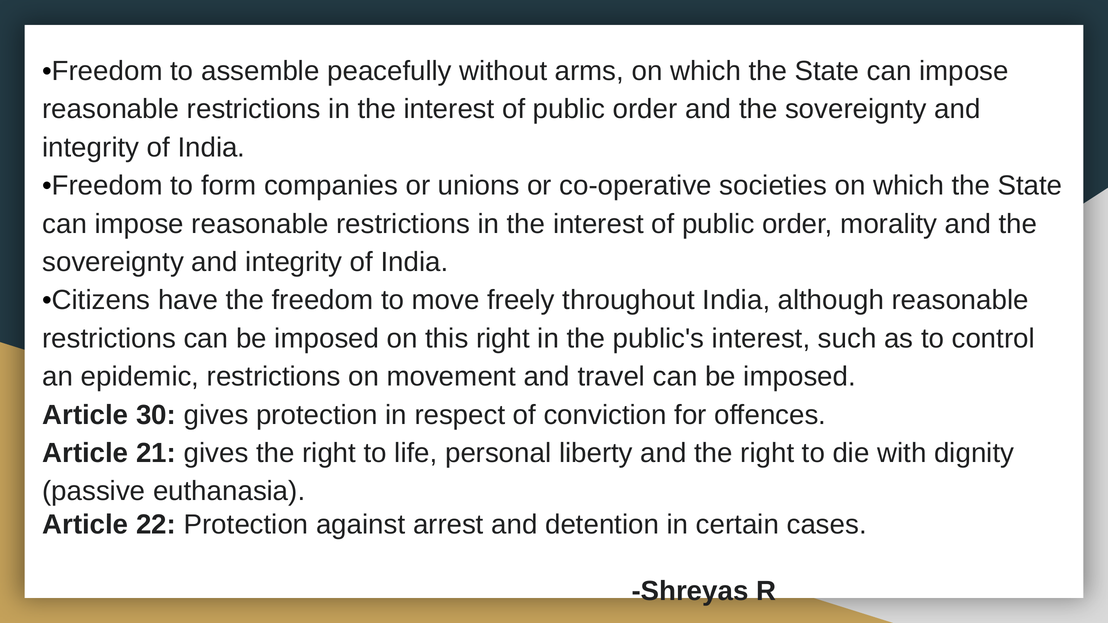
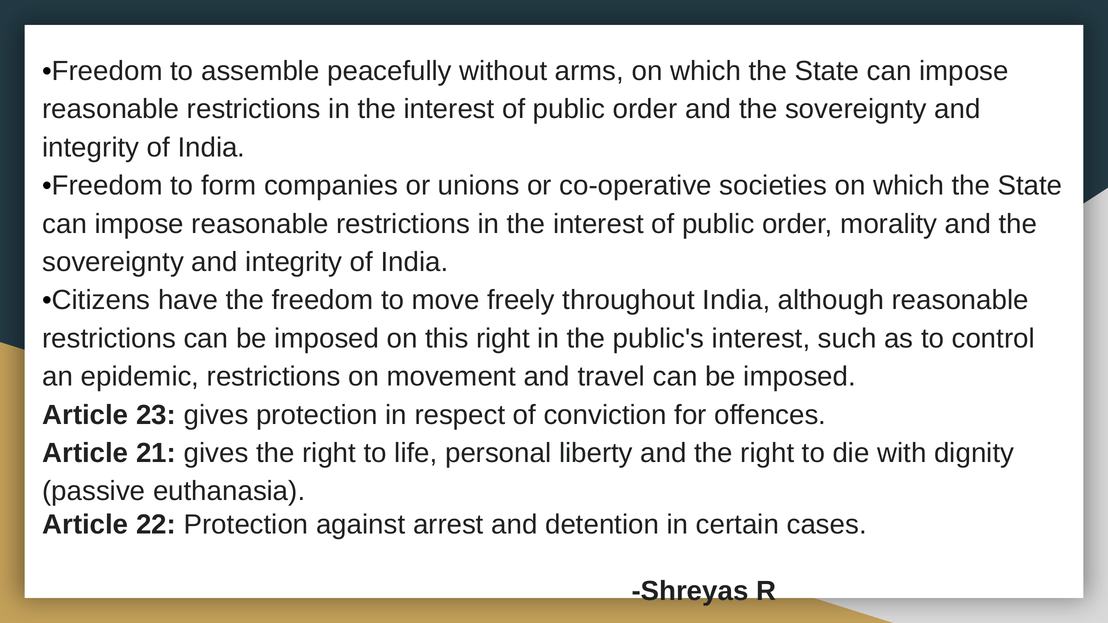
30: 30 -> 23 (156, 415)
